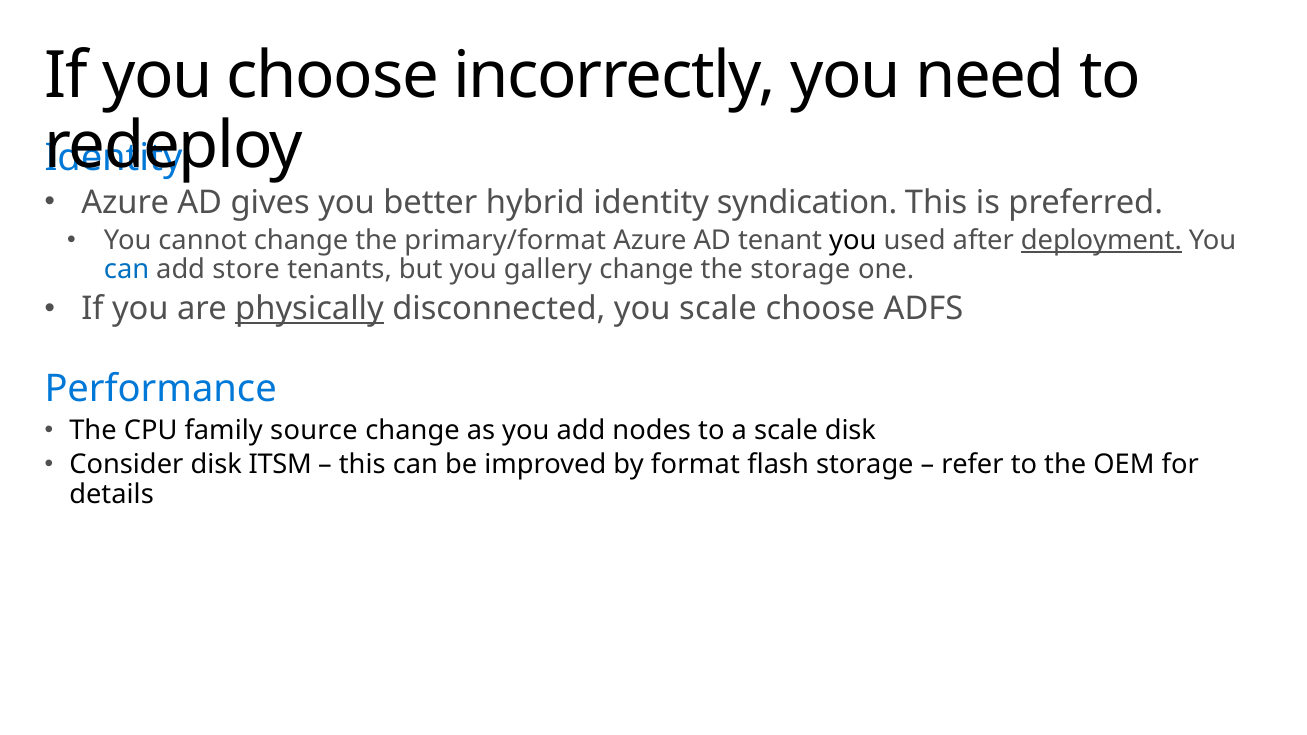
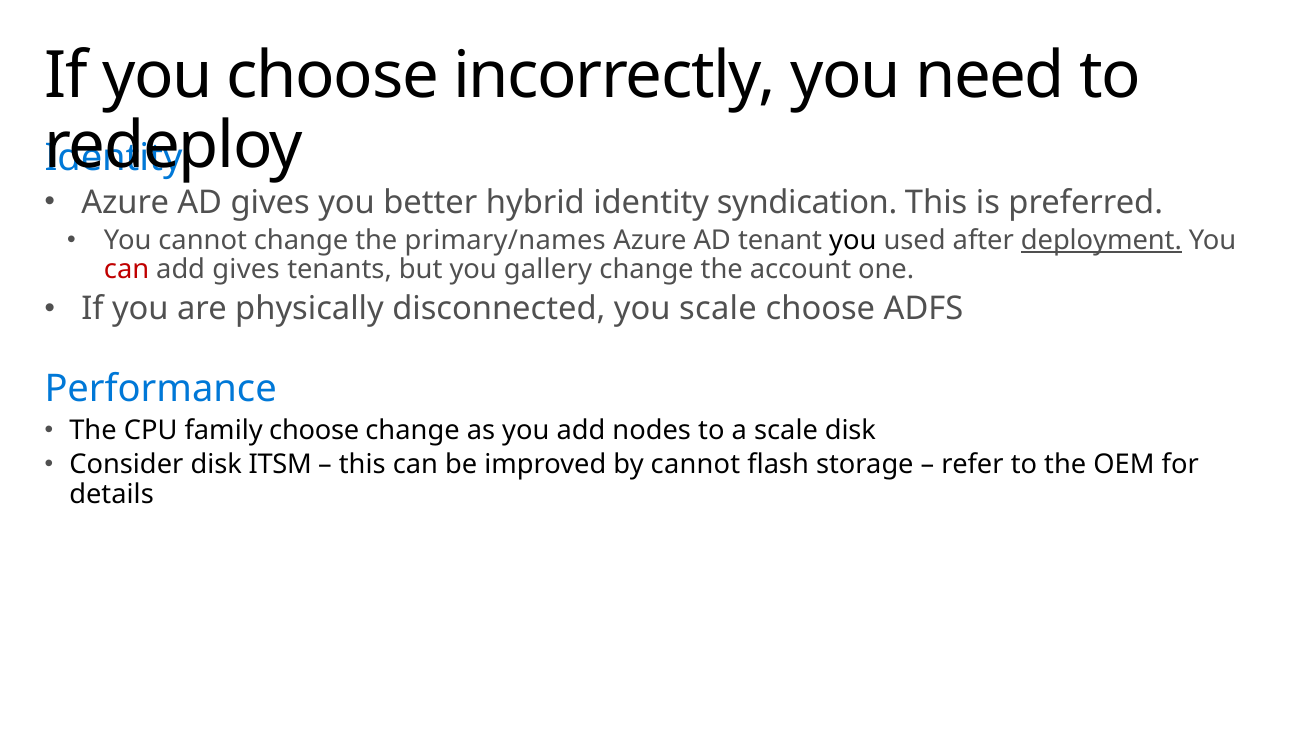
primary/format: primary/format -> primary/names (505, 240)
can colour: blue -> red (127, 270)
add store: store -> gives (246, 270)
the storage: storage -> account (800, 270)
physically underline: present -> none (310, 309)
family source: source -> choose (314, 430)
by format: format -> cannot (695, 465)
